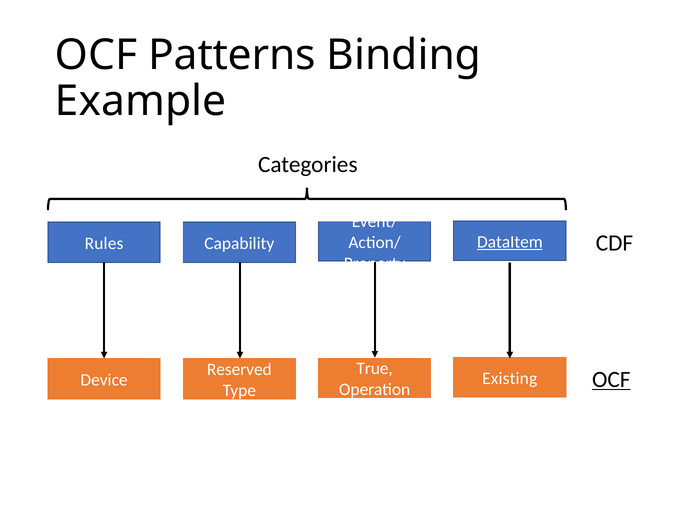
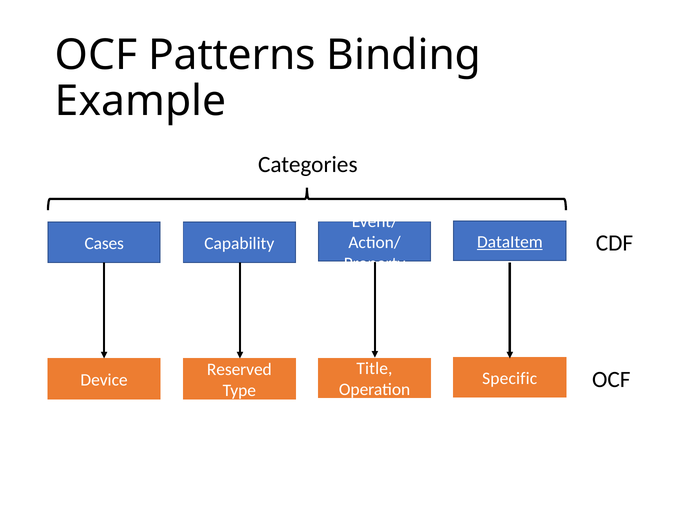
Rules: Rules -> Cases (104, 243)
True: True -> Title (374, 368)
OCF underline: present -> none (611, 379)
Existing: Existing -> Specific (510, 378)
